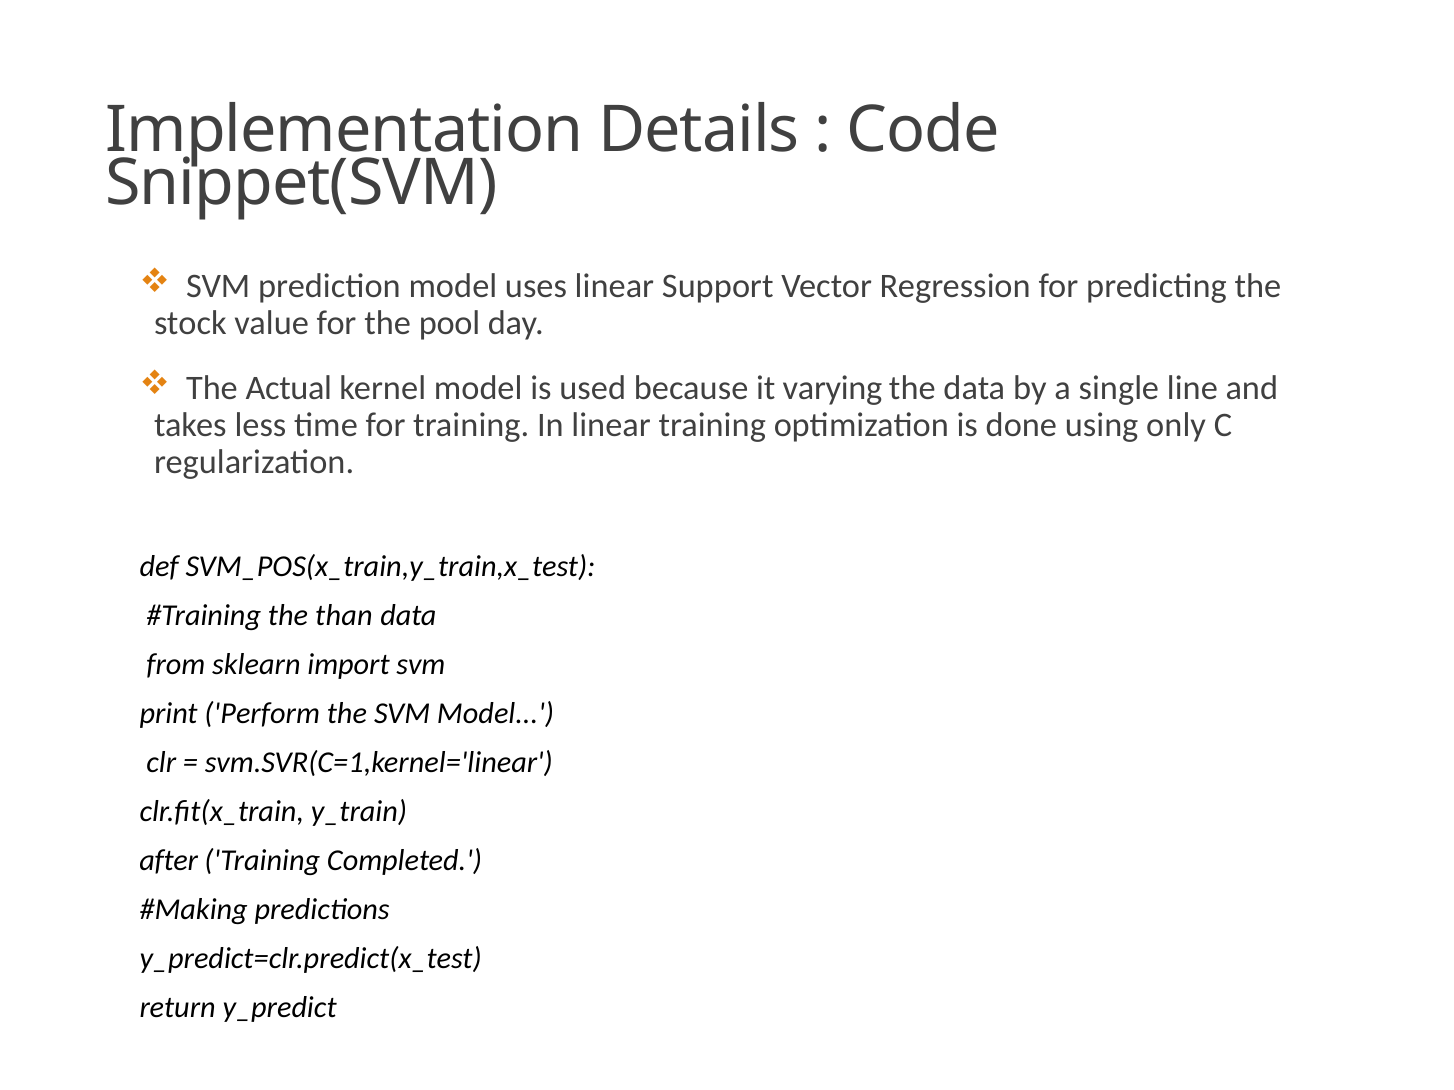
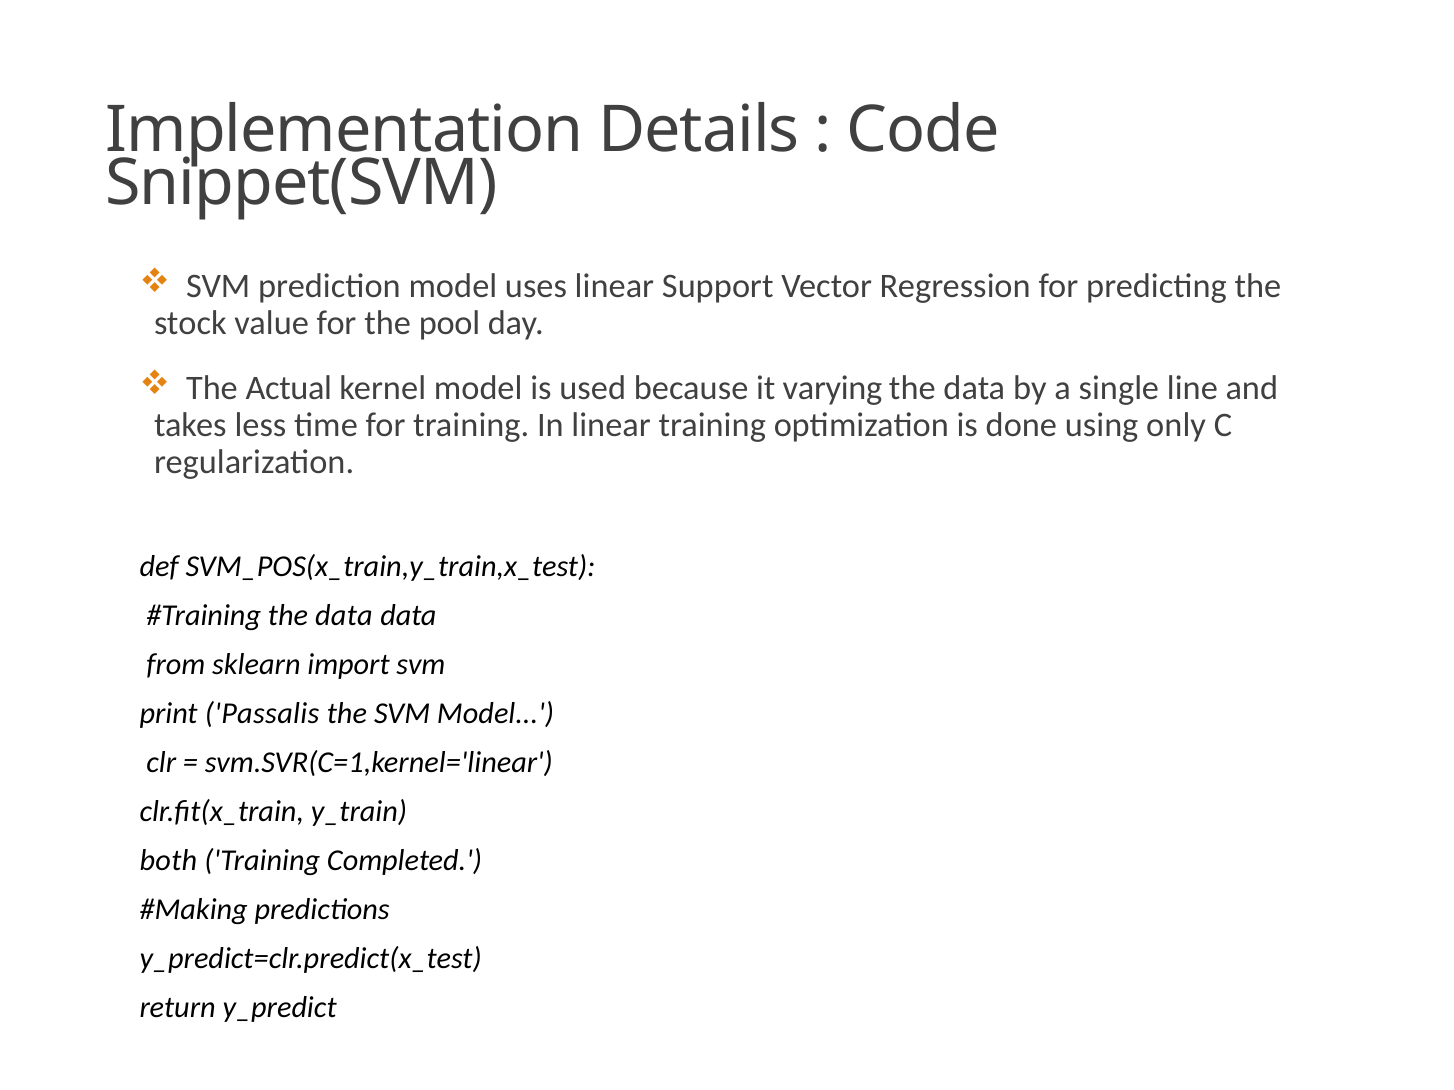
than: than -> data (344, 616)
Perform: Perform -> Passalis (262, 714)
after: after -> both (168, 861)
